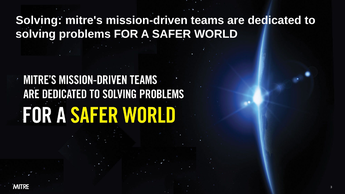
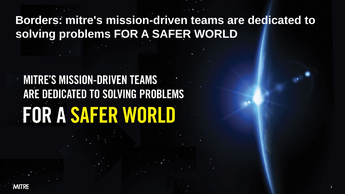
Solving: Solving -> Borders (39, 20)
